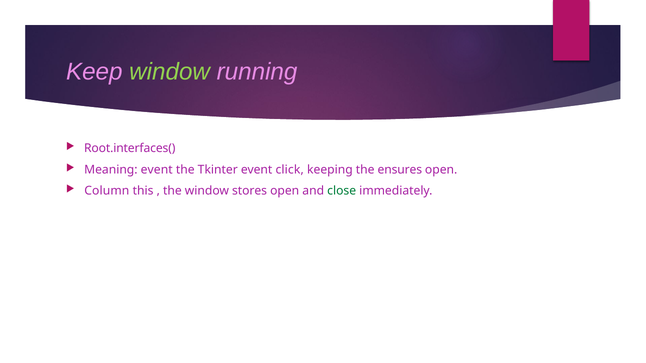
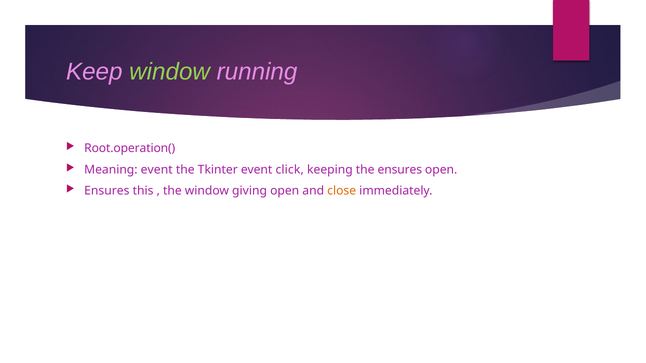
Root.interfaces(: Root.interfaces( -> Root.operation( (130, 148)
Column: Column -> Ensures (107, 191)
stores: stores -> giving (250, 191)
close colour: green -> orange (342, 191)
